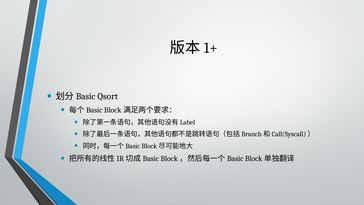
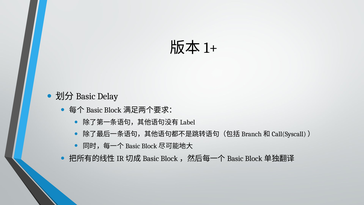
Qsort: Qsort -> Delay (108, 96)
